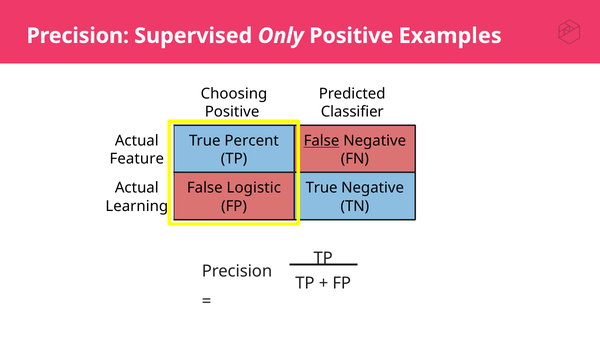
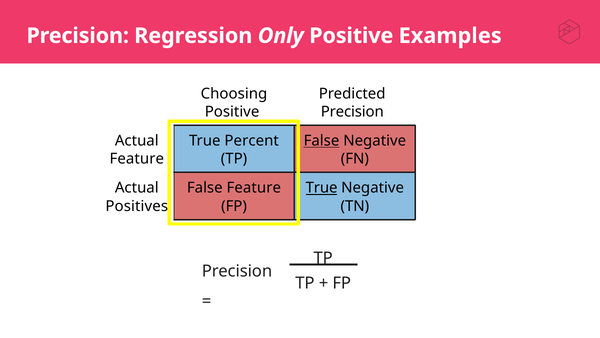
Supervised: Supervised -> Regression (193, 36)
Classifier: Classifier -> Precision (352, 111)
False Logistic: Logistic -> Feature (254, 188)
True underline: none -> present (322, 188)
Learning: Learning -> Positives (137, 206)
